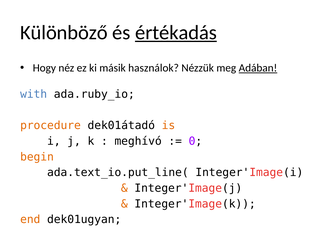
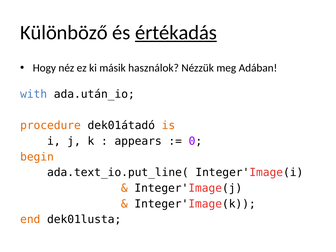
Adában underline: present -> none (258, 68)
ada.ruby_io: ada.ruby_io -> ada.után_io (94, 94)
meghívó: meghívó -> appears (138, 141)
dek01ugyan: dek01ugyan -> dek01lusta (84, 220)
